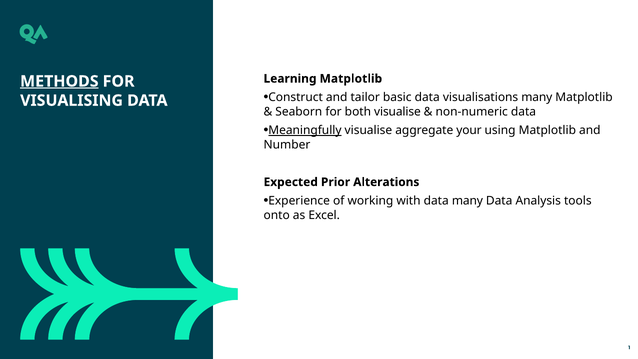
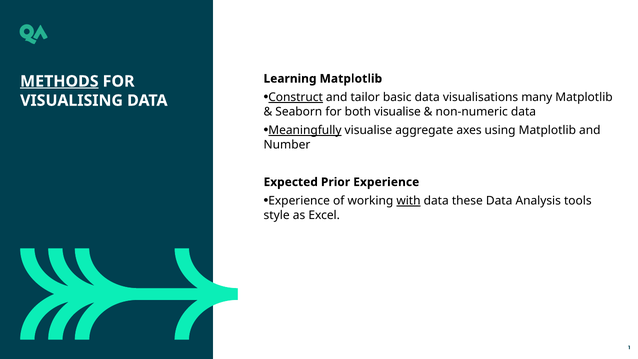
Construct underline: none -> present (296, 97)
your: your -> axes (469, 130)
Prior Alterations: Alterations -> Experience (386, 182)
with underline: none -> present (408, 201)
data many: many -> these (467, 201)
onto: onto -> style (277, 215)
